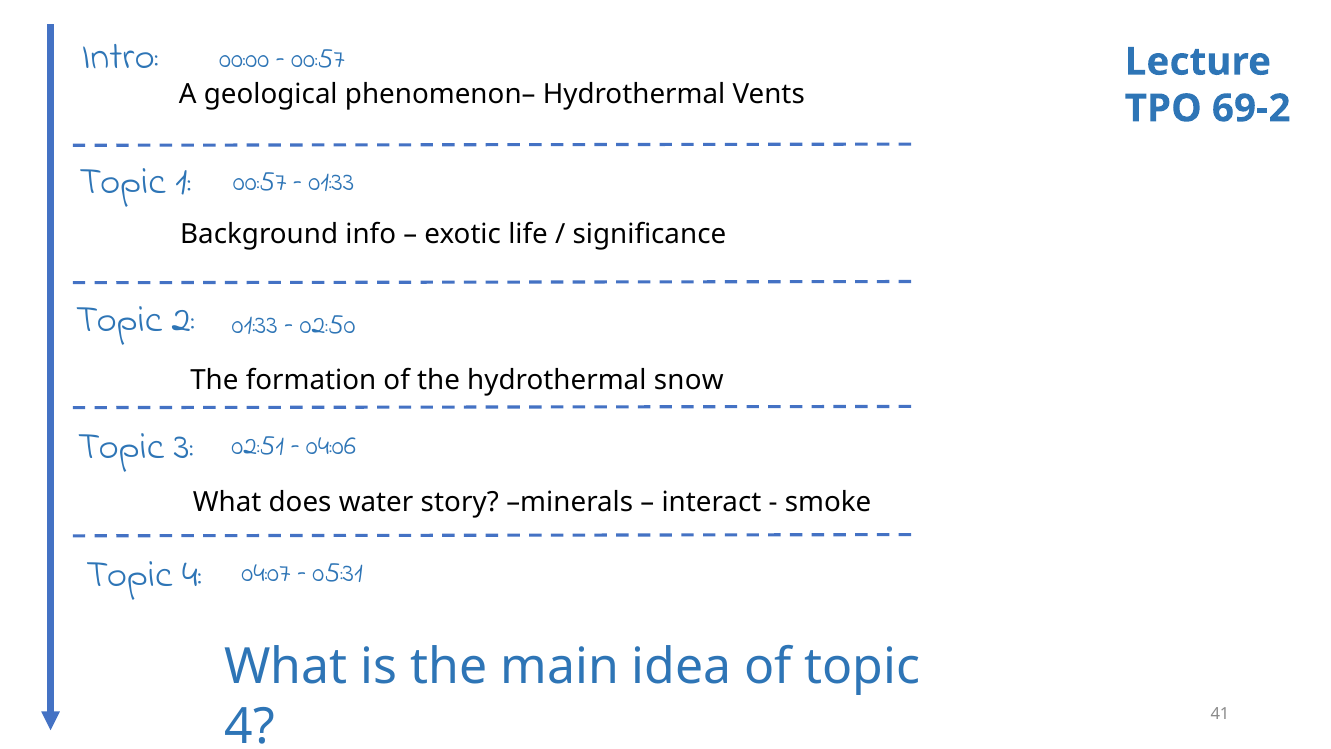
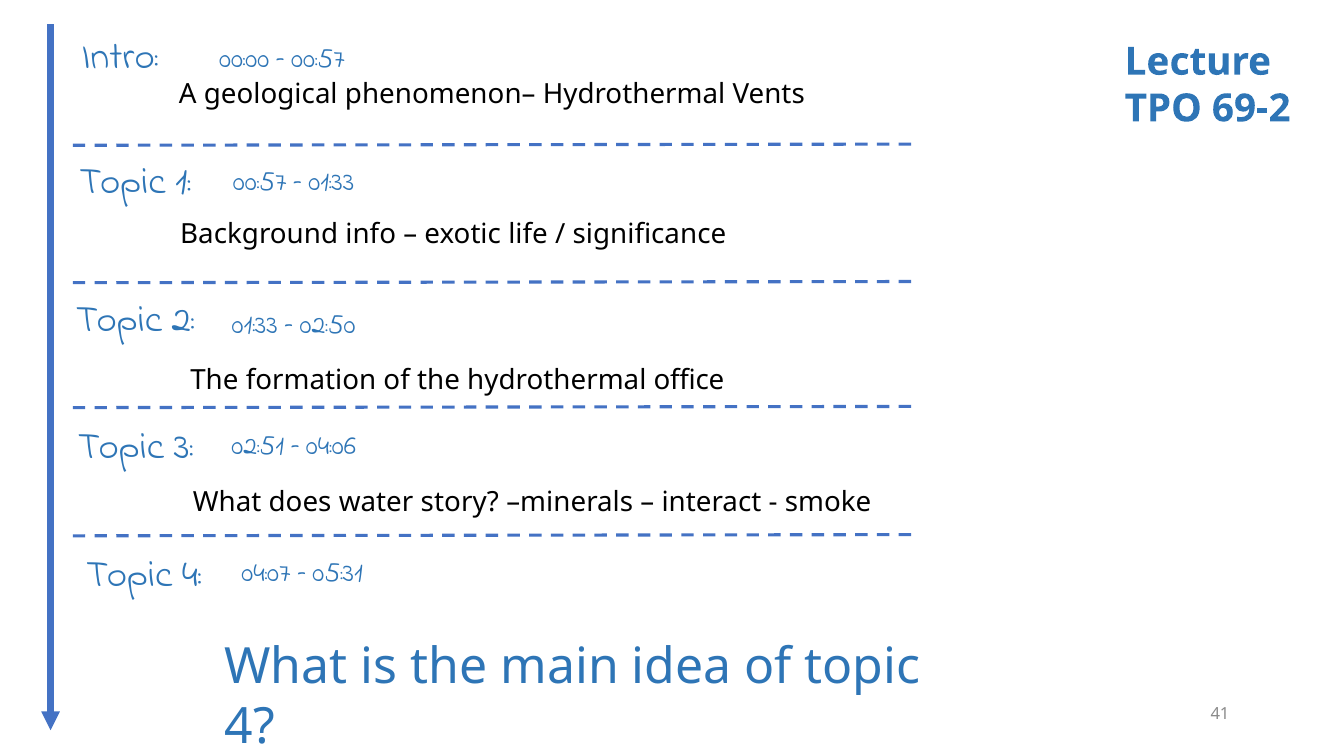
snow: snow -> office (689, 381)
